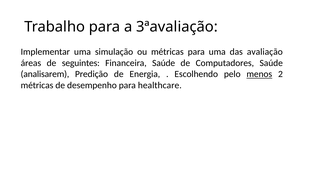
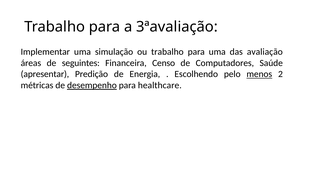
ou métricas: métricas -> trabalho (167, 52)
Financeira Saúde: Saúde -> Censo (164, 63)
analisarem: analisarem -> apresentar (45, 74)
desempenho underline: none -> present (92, 86)
